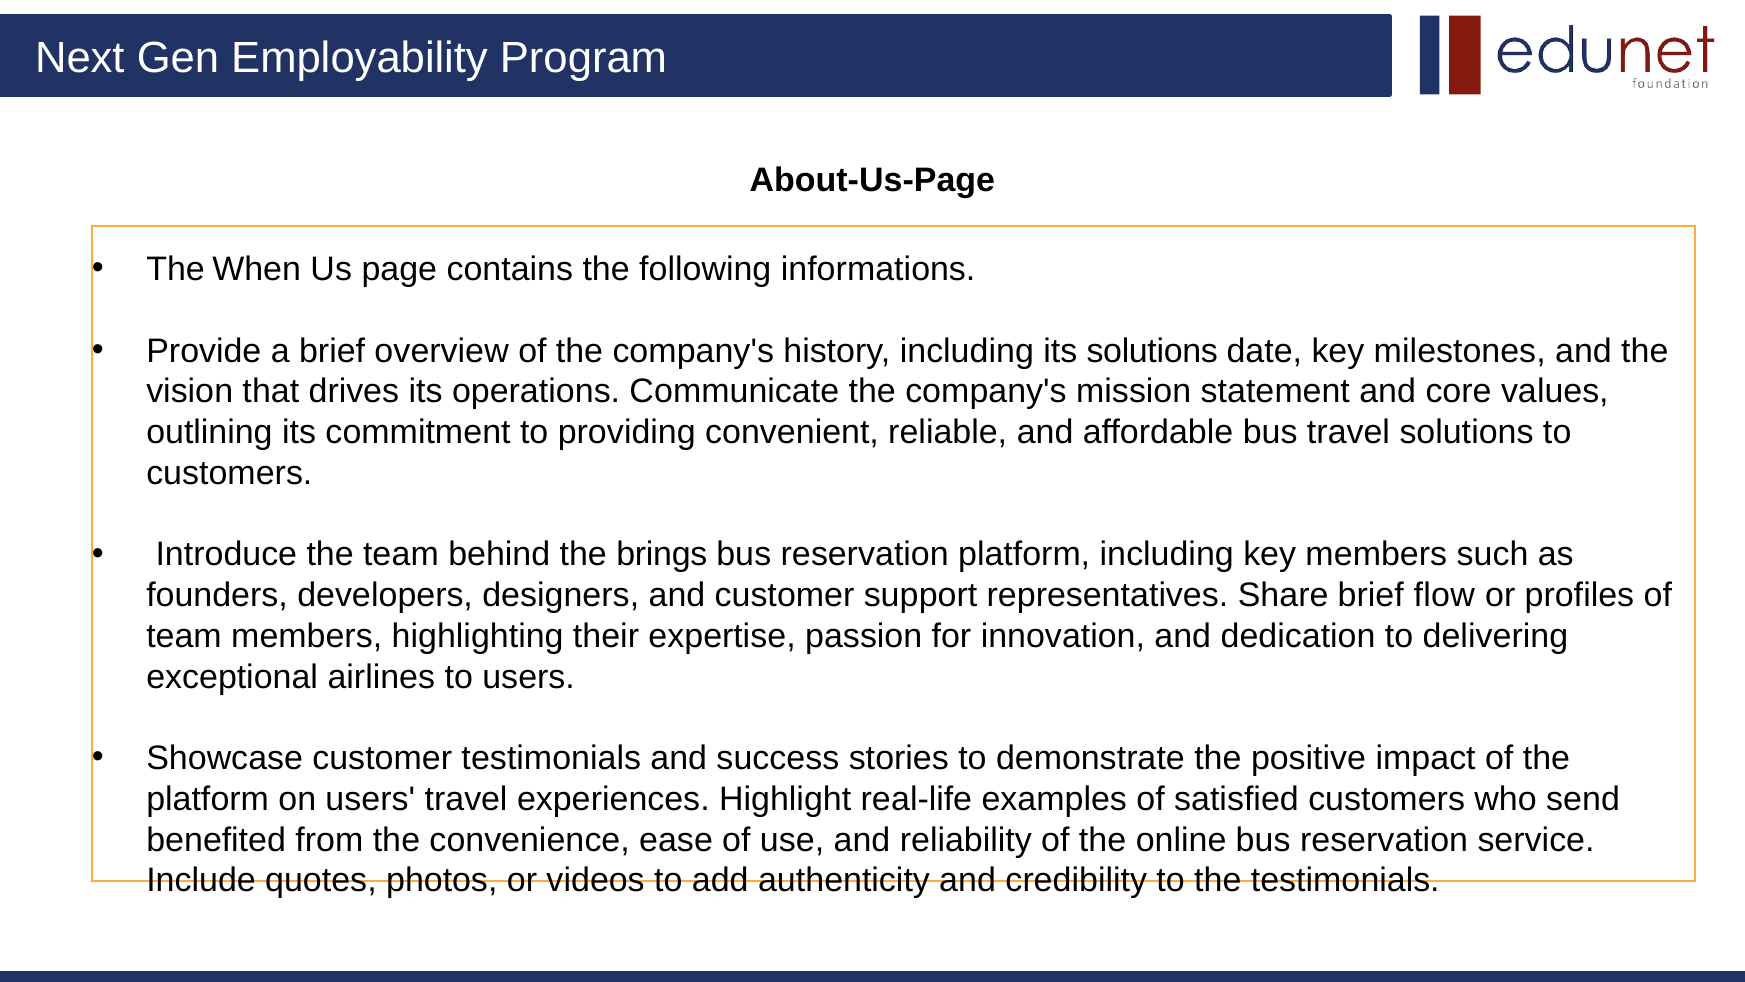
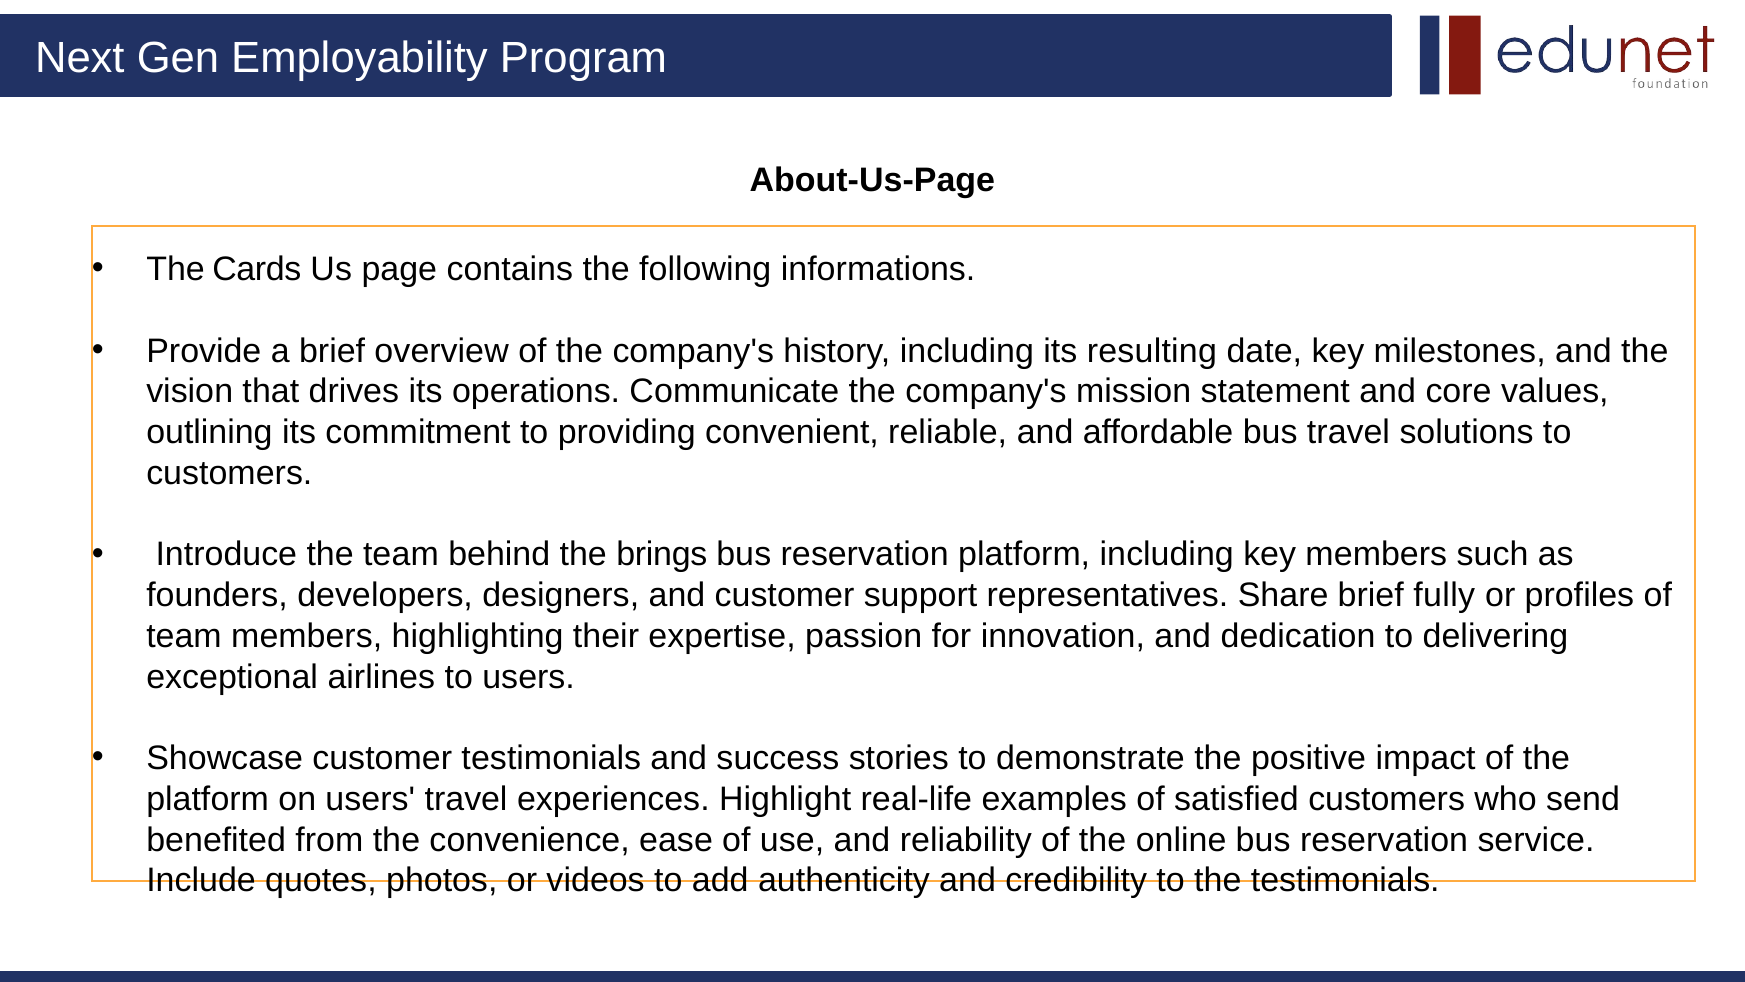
When: When -> Cards (257, 269)
its solutions: solutions -> resulting (1152, 351)
flow: flow -> fully (1444, 595)
